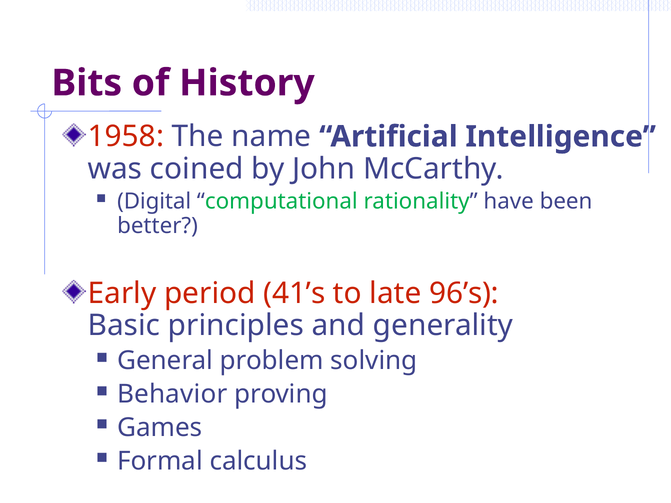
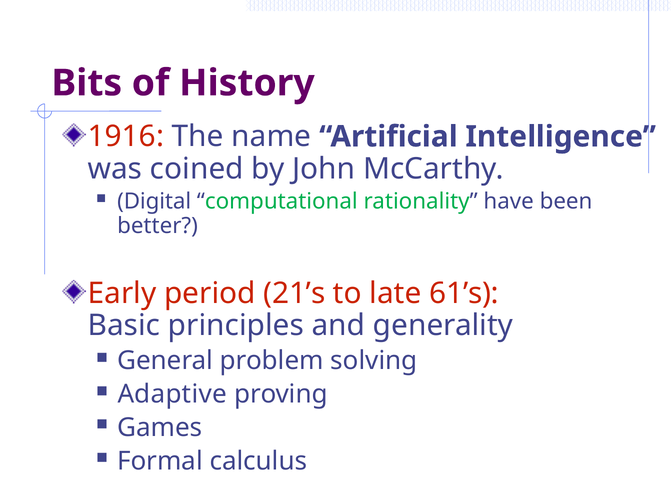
1958: 1958 -> 1916 (126, 137)
41’s: 41’s -> 21’s (294, 293)
96’s: 96’s -> 61’s (464, 293)
Behavior: Behavior -> Adaptive (172, 394)
